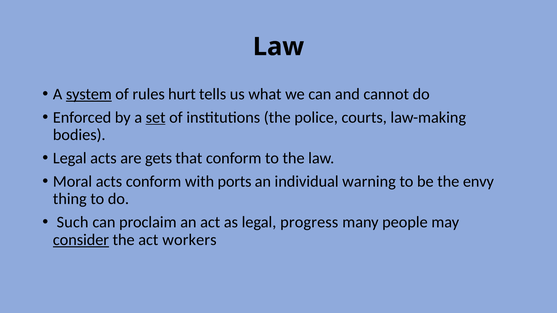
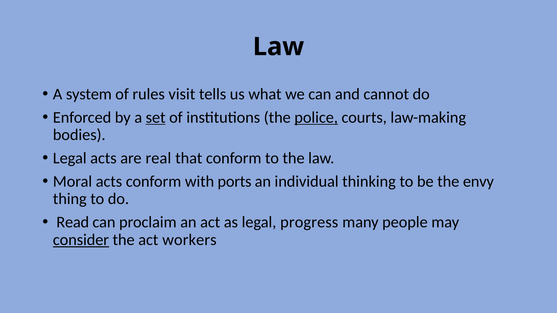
system underline: present -> none (89, 94)
hurt: hurt -> visit (182, 94)
police underline: none -> present (316, 117)
gets: gets -> real (158, 158)
warning: warning -> thinking (369, 182)
Such: Such -> Read (73, 222)
